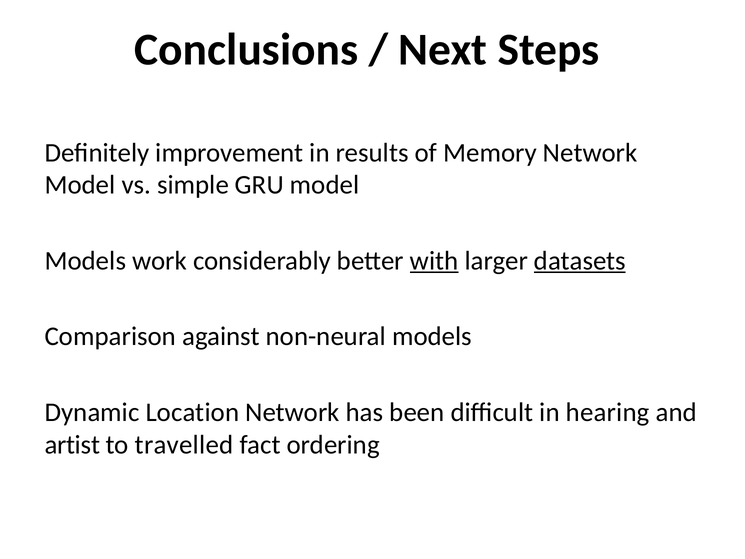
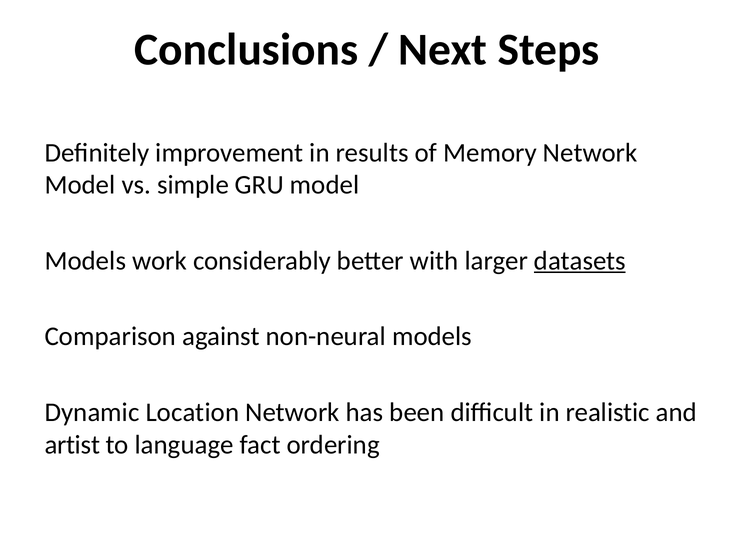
with underline: present -> none (434, 261)
hearing: hearing -> realistic (608, 412)
travelled: travelled -> language (184, 444)
